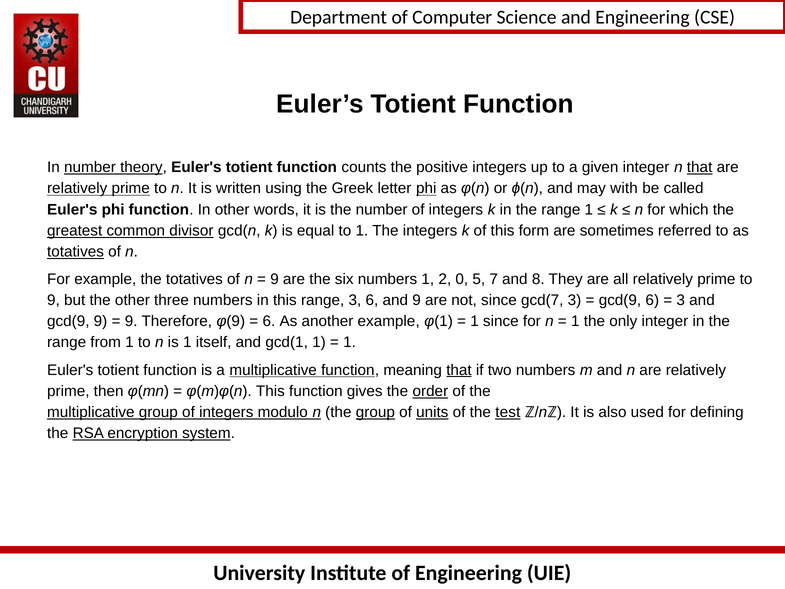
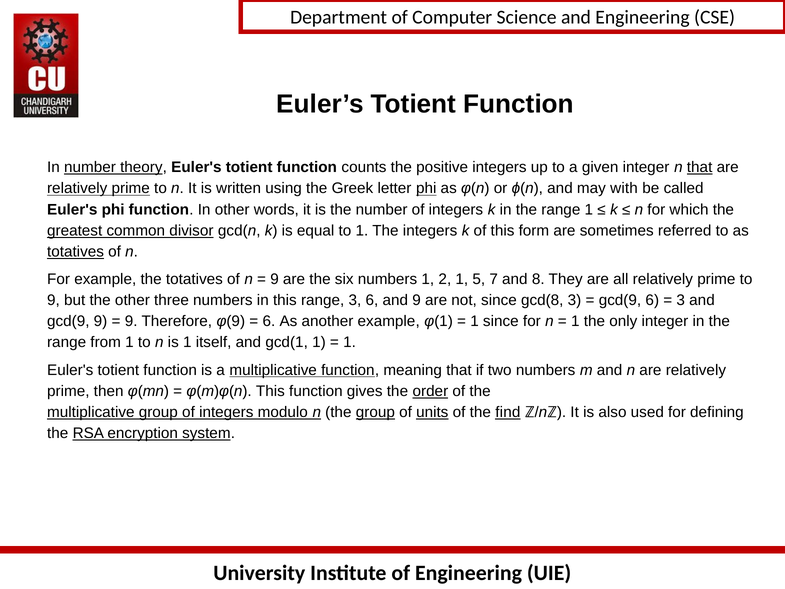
2 0: 0 -> 1 (462, 279)
gcd(7: gcd(7 -> gcd(8 (542, 300)
that underline: present -> none (459, 370)
test: test -> find (508, 412)
